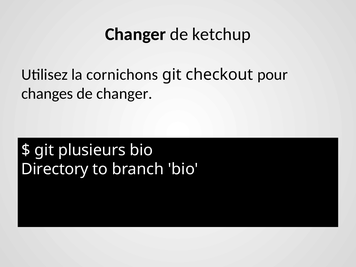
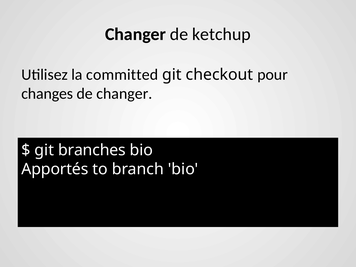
cornichons: cornichons -> committed (122, 75)
plusieurs: plusieurs -> branches (92, 150)
Directory: Directory -> Apportés (55, 169)
